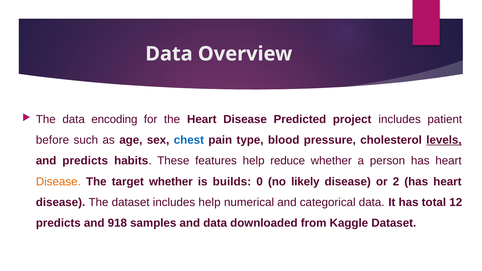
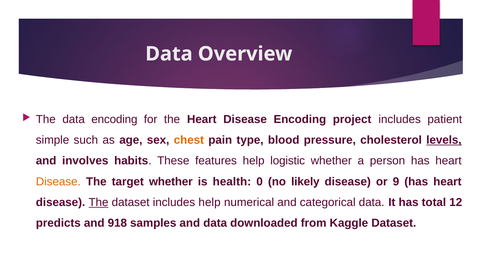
Disease Predicted: Predicted -> Encoding (300, 119)
before: before -> simple (53, 140)
chest colour: blue -> orange (189, 140)
and predicts: predicts -> involves (85, 161)
reduce: reduce -> logistic (288, 161)
builds: builds -> health (232, 182)
2: 2 -> 9 (396, 182)
The underline: none -> present (99, 202)
